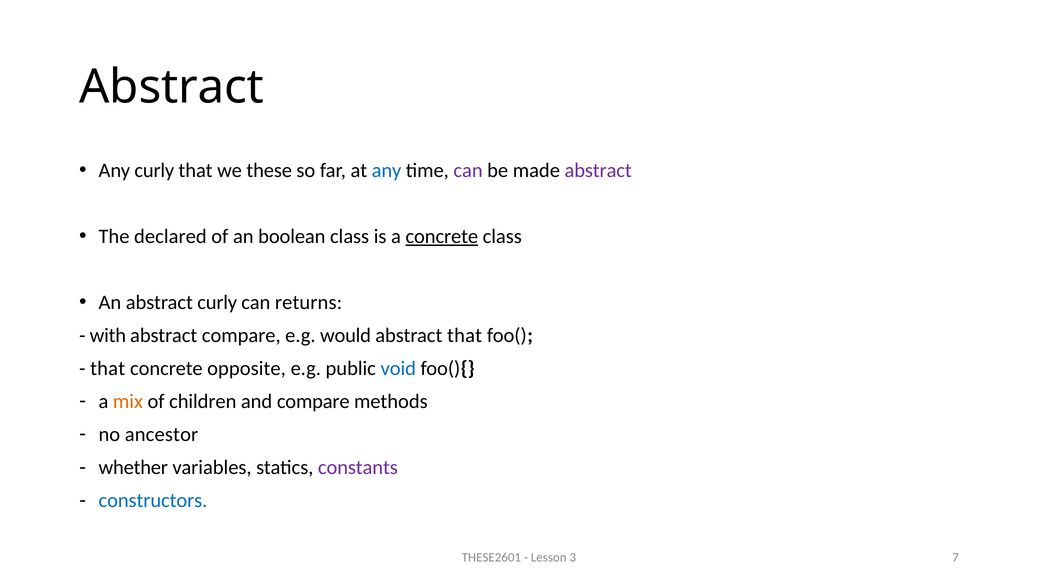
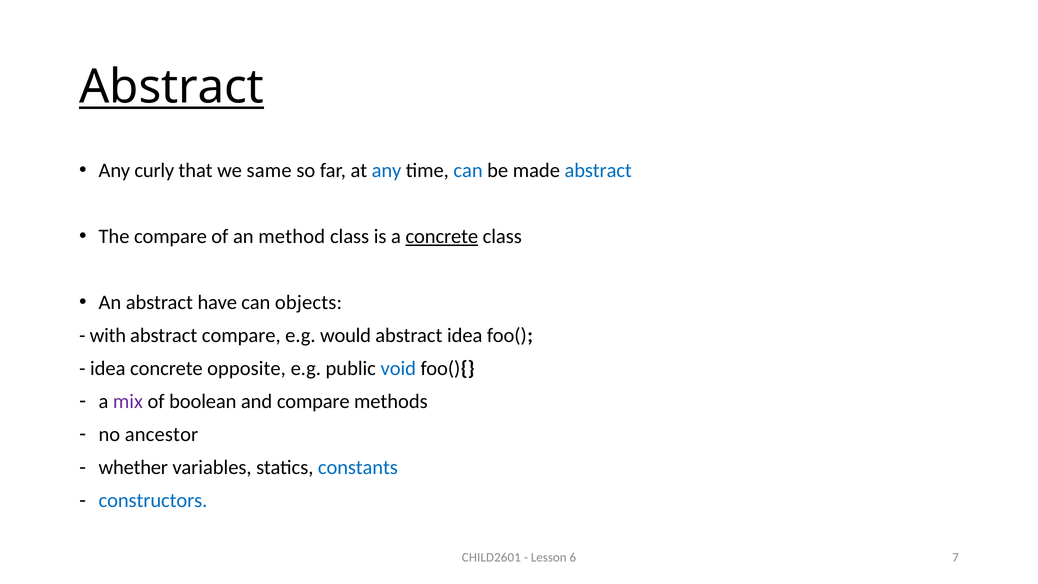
Abstract underline: none -> present (172, 87)
these: these -> same (269, 170)
can colour: purple -> blue (468, 170)
abstract colour: purple -> blue (598, 170)
The declared: declared -> compare (171, 236)
boolean: boolean -> method (292, 236)
abstract curly: curly -> have (217, 302)
returns: returns -> objects (308, 302)
abstract that: that -> idea (465, 335)
that: that -> idea (108, 368)
mix colour: orange -> purple (128, 401)
children: children -> boolean (203, 401)
constants colour: purple -> blue (358, 467)
THESE2601: THESE2601 -> CHILD2601 (491, 557)
3: 3 -> 6 (573, 557)
